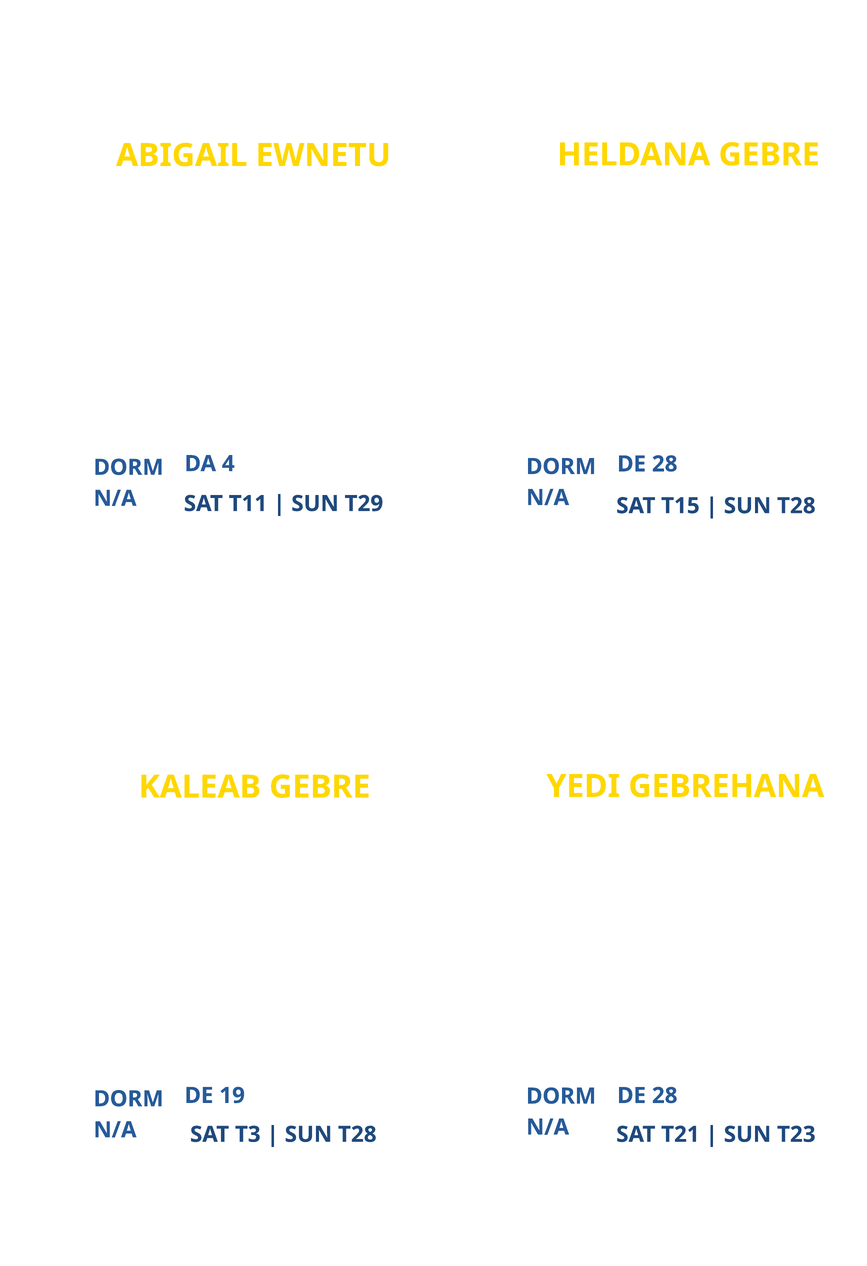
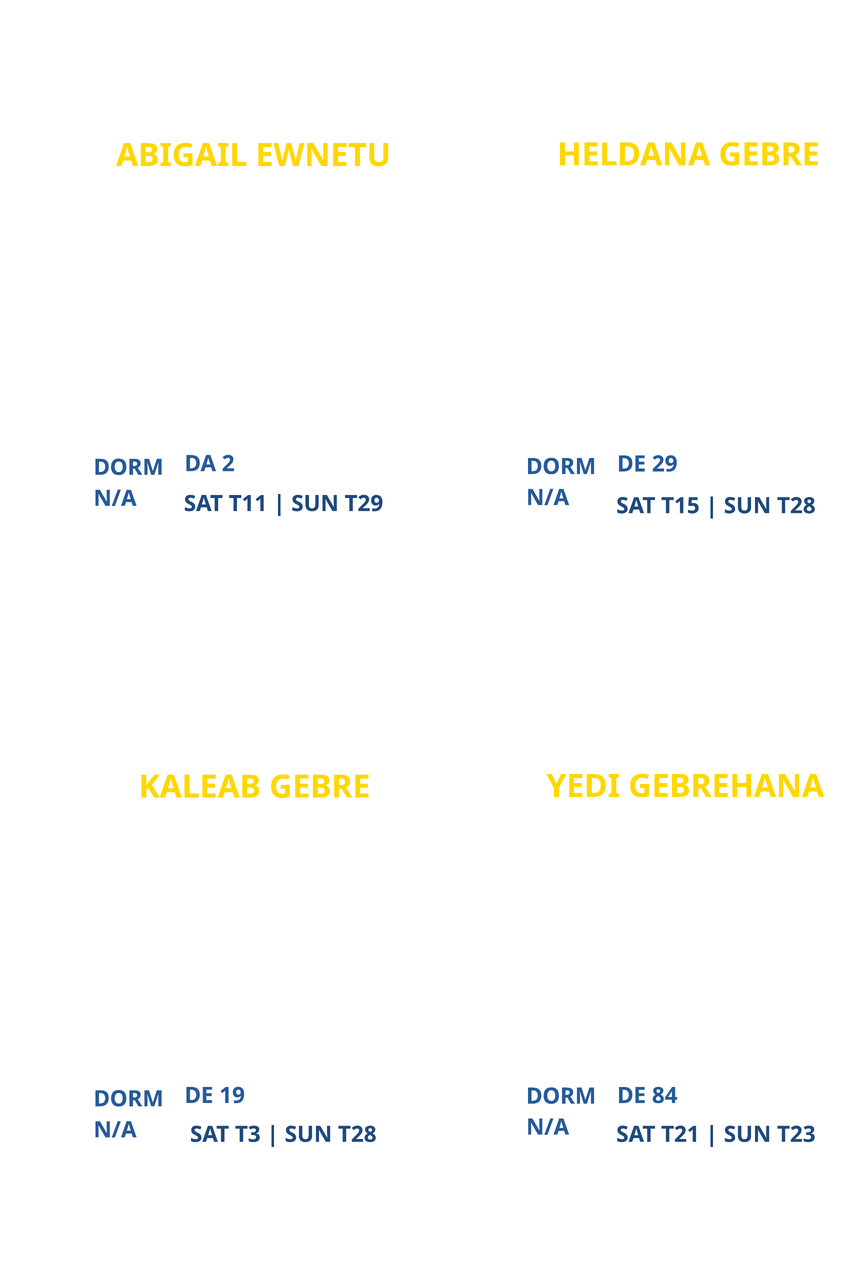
4: 4 -> 2 (228, 464)
28: 28 -> 29 (665, 464)
19 DE 28: 28 -> 84 (665, 1096)
